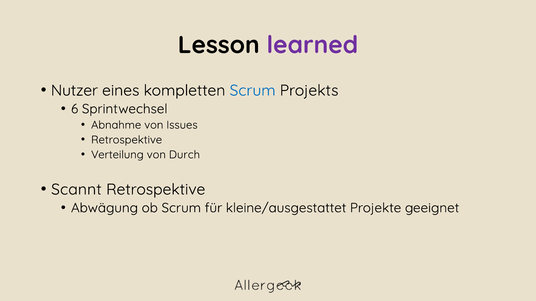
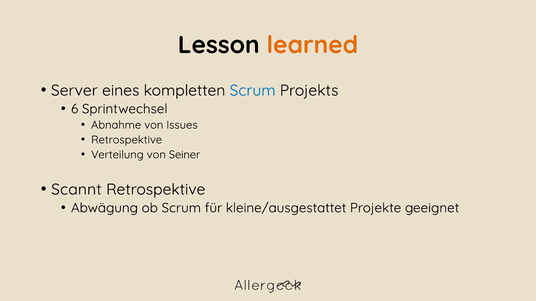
learned colour: purple -> orange (312, 45)
Nutzer: Nutzer -> Server (74, 91)
Durch: Durch -> Seiner (185, 155)
